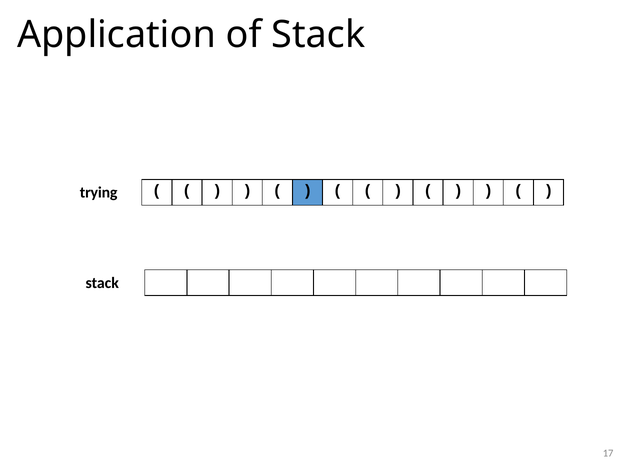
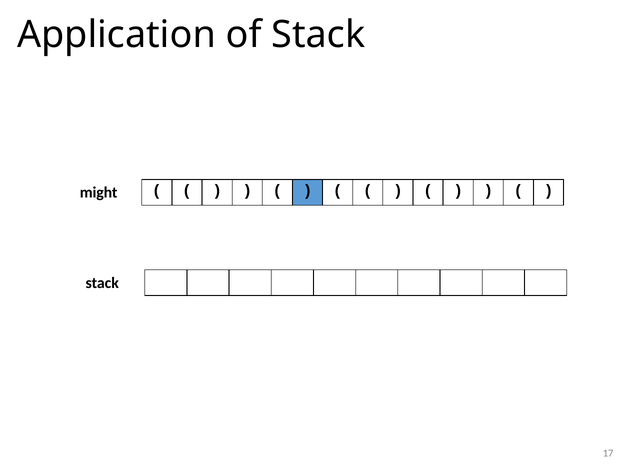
trying: trying -> might (99, 193)
